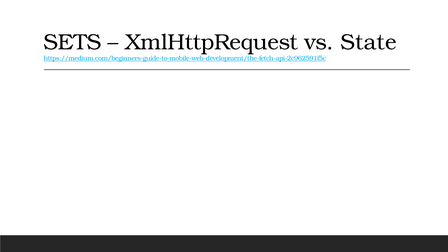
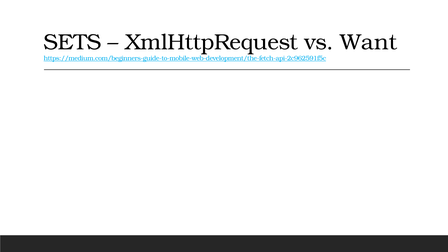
State: State -> Want (369, 42)
